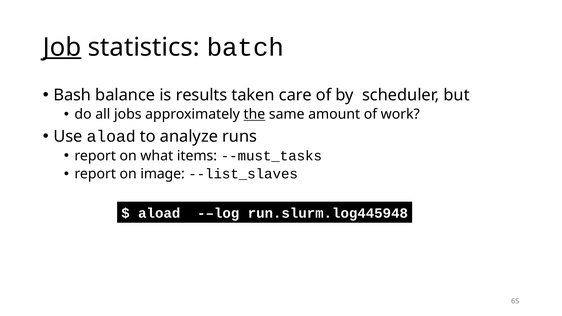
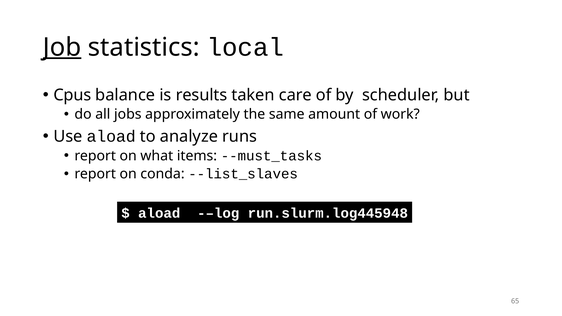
batch: batch -> local (245, 47)
Bash: Bash -> Cpus (72, 95)
the underline: present -> none (254, 114)
image: image -> conda (162, 174)
